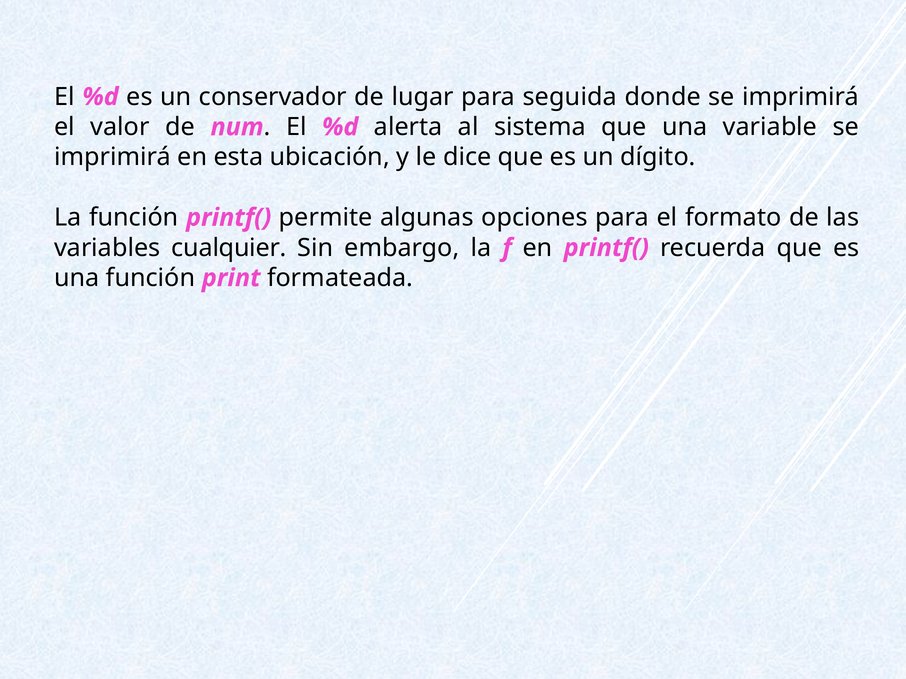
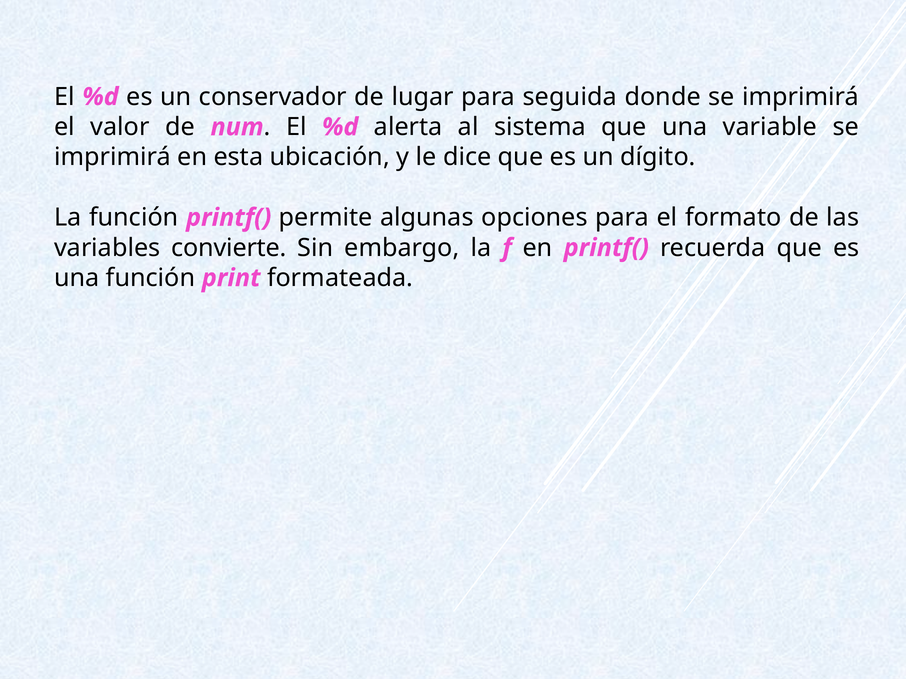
cualquier: cualquier -> convierte (229, 248)
